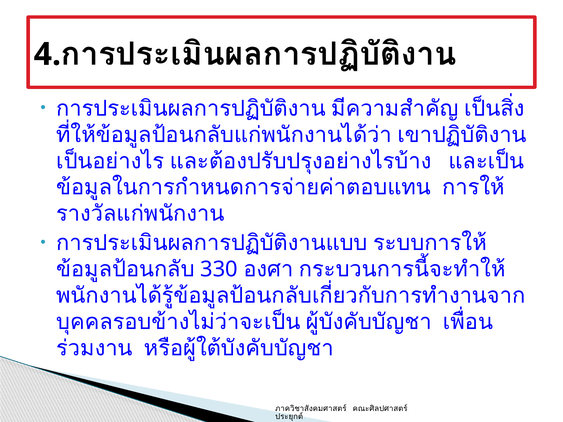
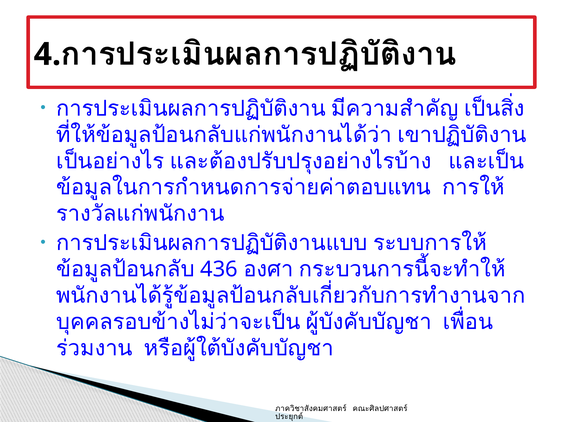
330: 330 -> 436 (219, 270)
